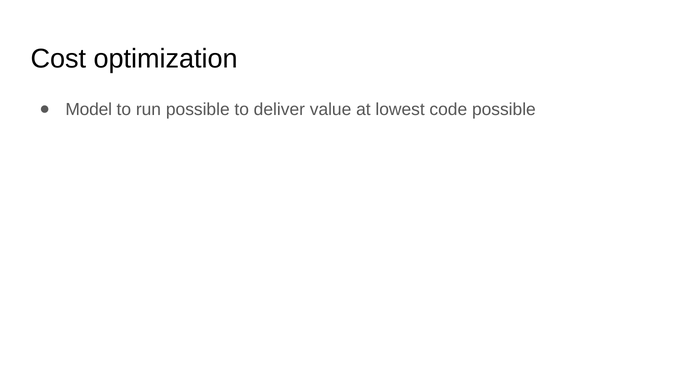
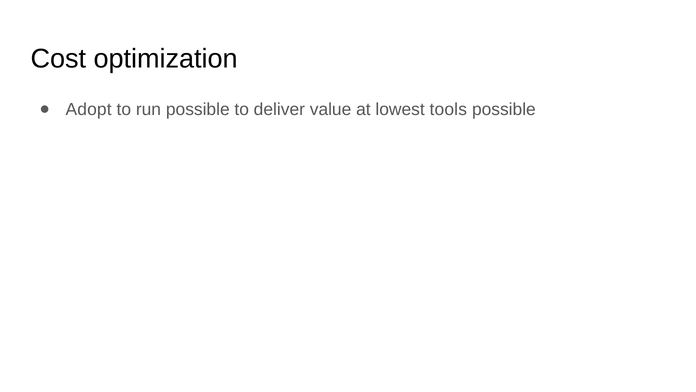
Model: Model -> Adopt (89, 109)
code: code -> tools (448, 109)
